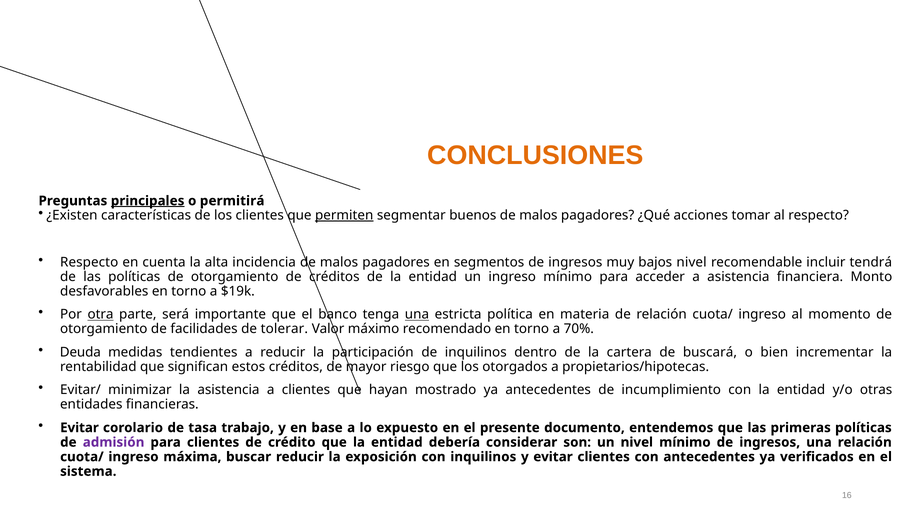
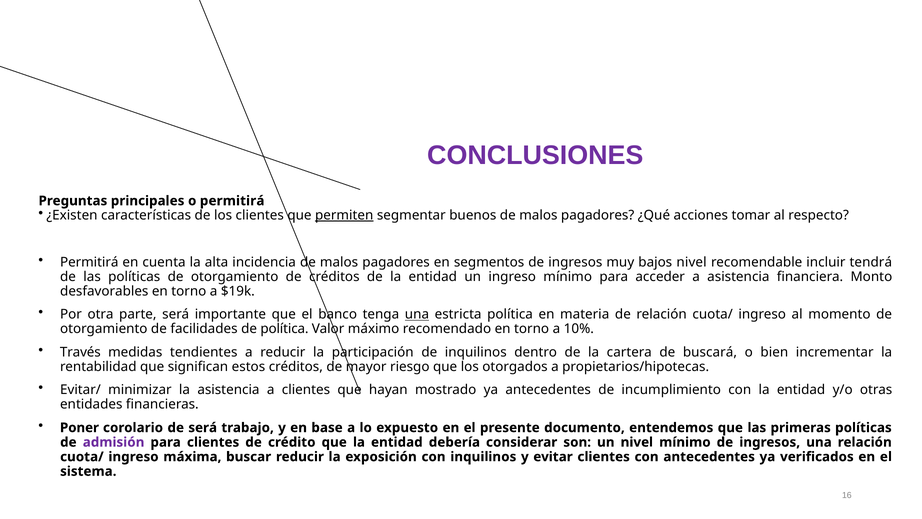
CONCLUSIONES colour: orange -> purple (535, 155)
principales underline: present -> none (148, 201)
Respecto: Respecto -> Permitirá (89, 262)
otra underline: present -> none (101, 314)
de tolerar: tolerar -> política (284, 329)
70%: 70% -> 10% (579, 329)
Deuda: Deuda -> Través (80, 352)
Evitar: Evitar -> Poner (79, 427)
de tasa: tasa -> será (203, 427)
